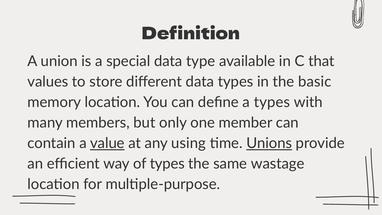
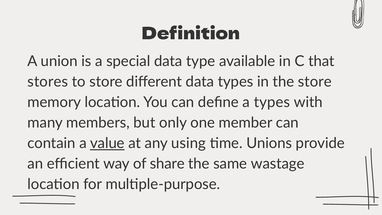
values: values -> stores (48, 82)
the basic: basic -> store (315, 82)
Unions underline: present -> none (269, 143)
of types: types -> share (167, 164)
